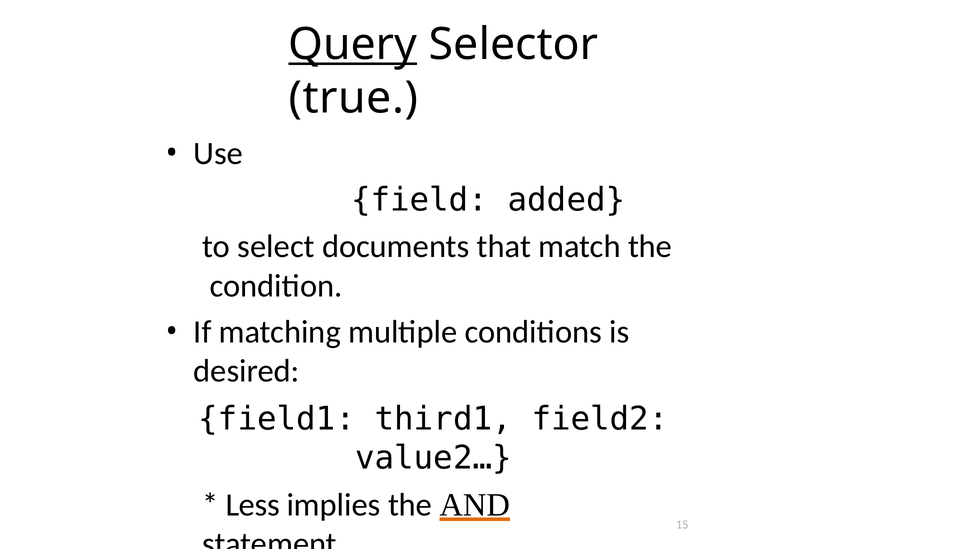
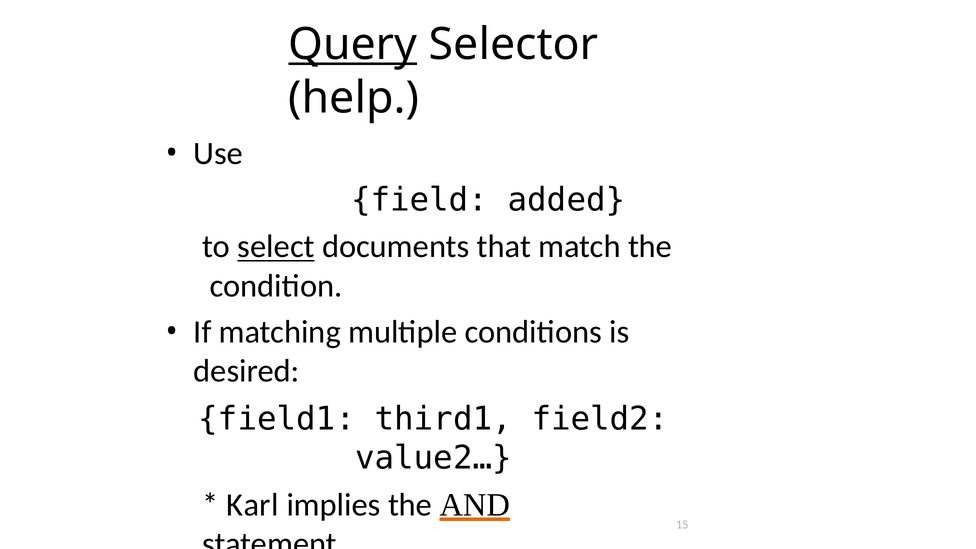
true: true -> help (354, 98)
select underline: none -> present (276, 247)
Less: Less -> Karl (252, 505)
